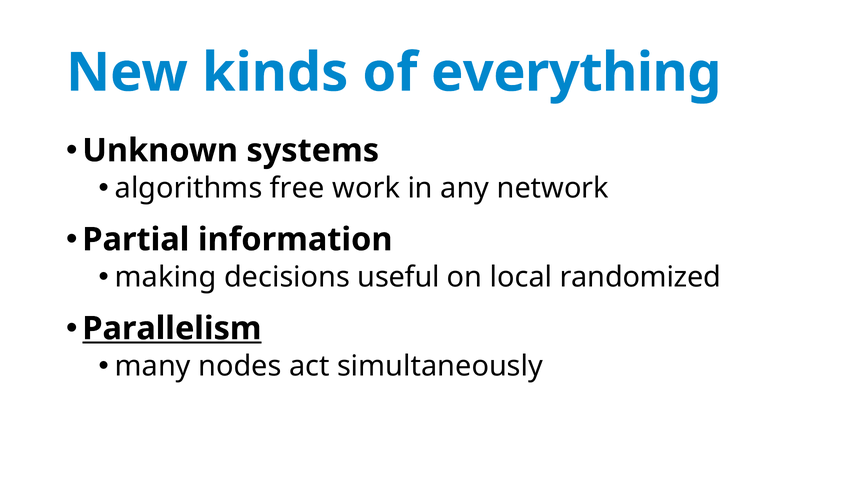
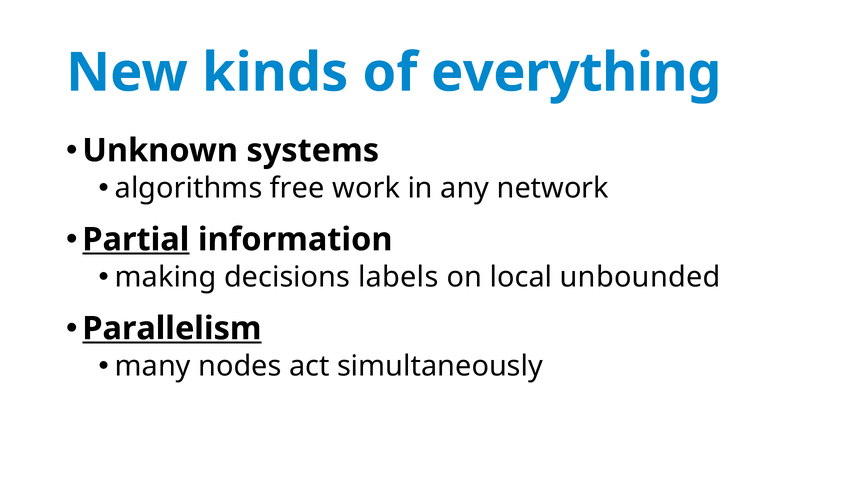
Partial underline: none -> present (136, 239)
useful: useful -> labels (398, 277)
randomized: randomized -> unbounded (640, 277)
